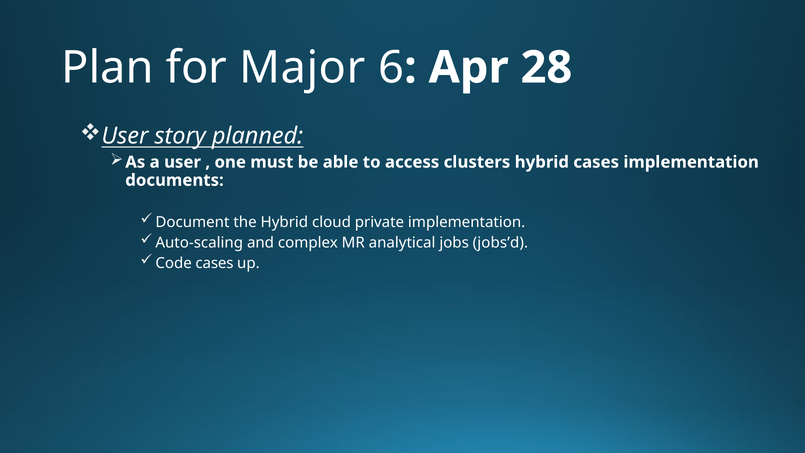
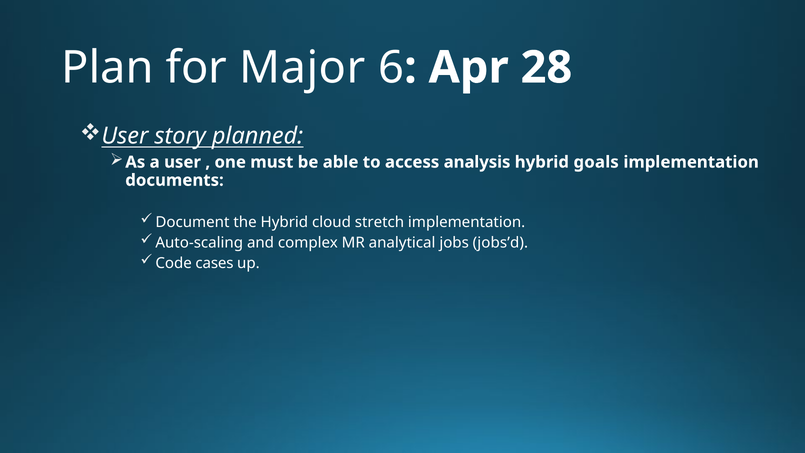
clusters: clusters -> analysis (477, 162)
hybrid cases: cases -> goals (596, 162)
private: private -> stretch (379, 222)
